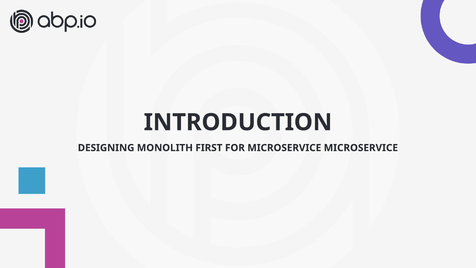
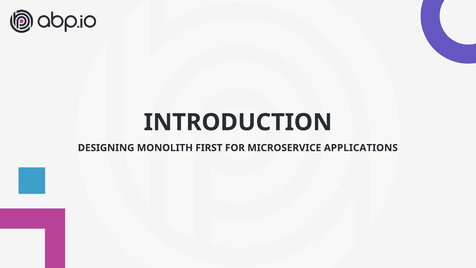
MICROSERVICE MICROSERVICE: MICROSERVICE -> APPLICATIONS (361, 148)
